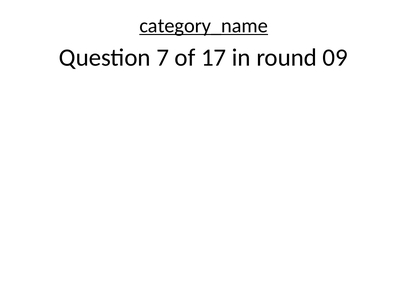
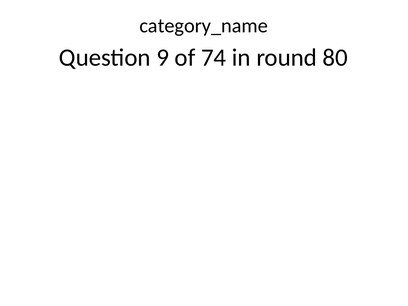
category_name underline: present -> none (204, 26)
7: 7 -> 9 (163, 58)
17: 17 -> 74 (214, 58)
09: 09 -> 80 (335, 58)
